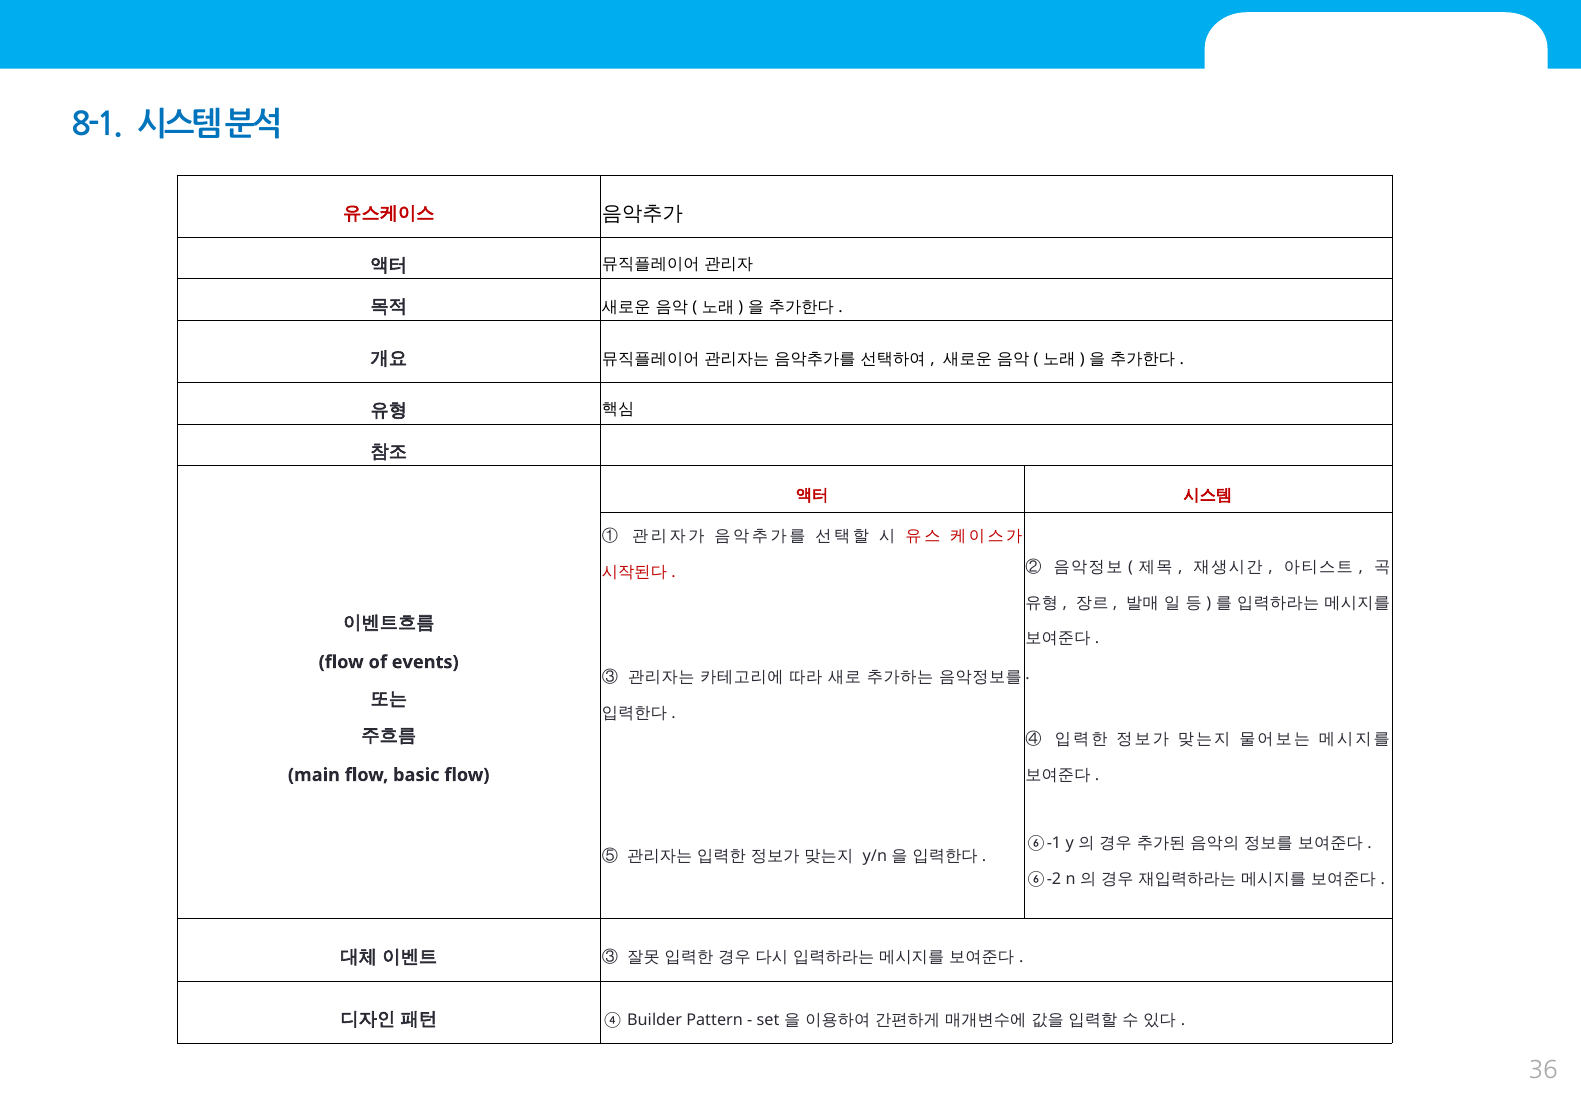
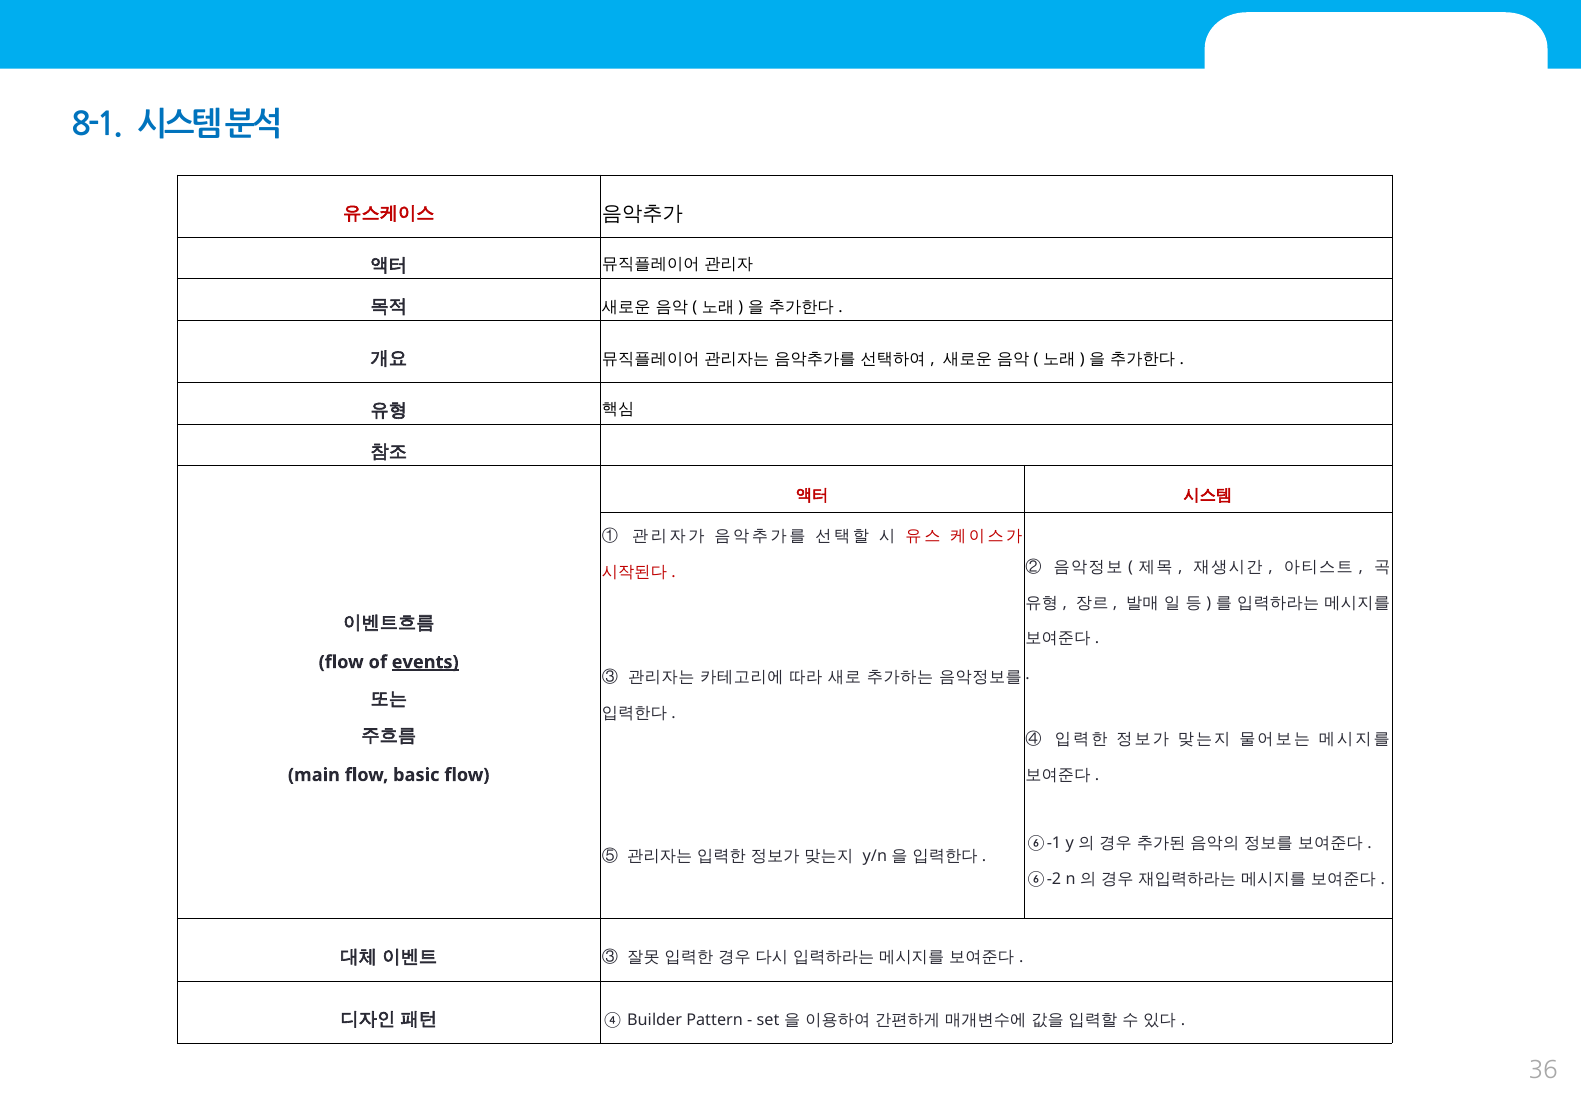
events underline: none -> present (425, 662)
